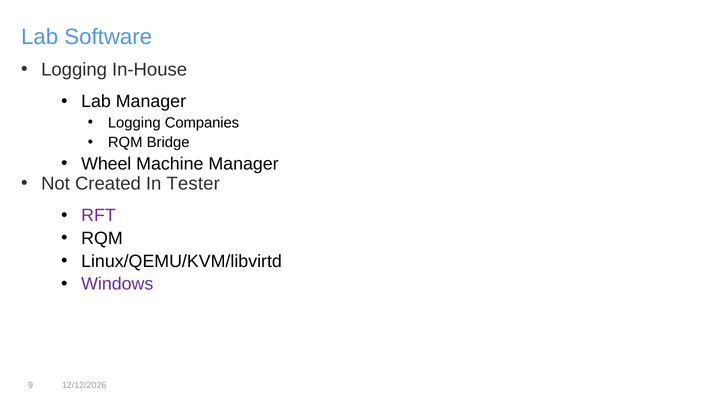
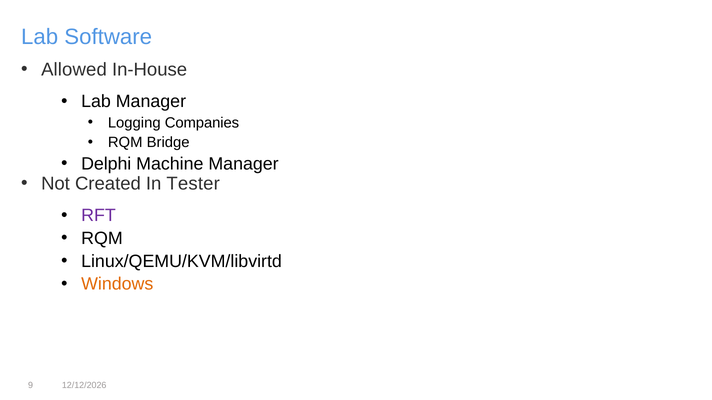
Logging: Logging -> Allowed (74, 70)
Wheel: Wheel -> Delphi (106, 164)
Windows colour: purple -> orange (117, 284)
